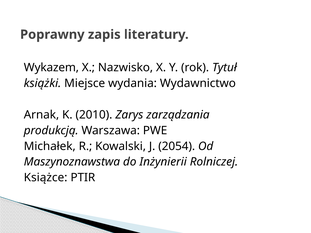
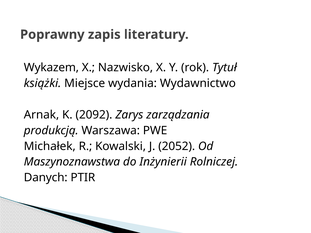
2010: 2010 -> 2092 (94, 115)
2054: 2054 -> 2052 (177, 146)
Książce: Książce -> Danych (46, 178)
